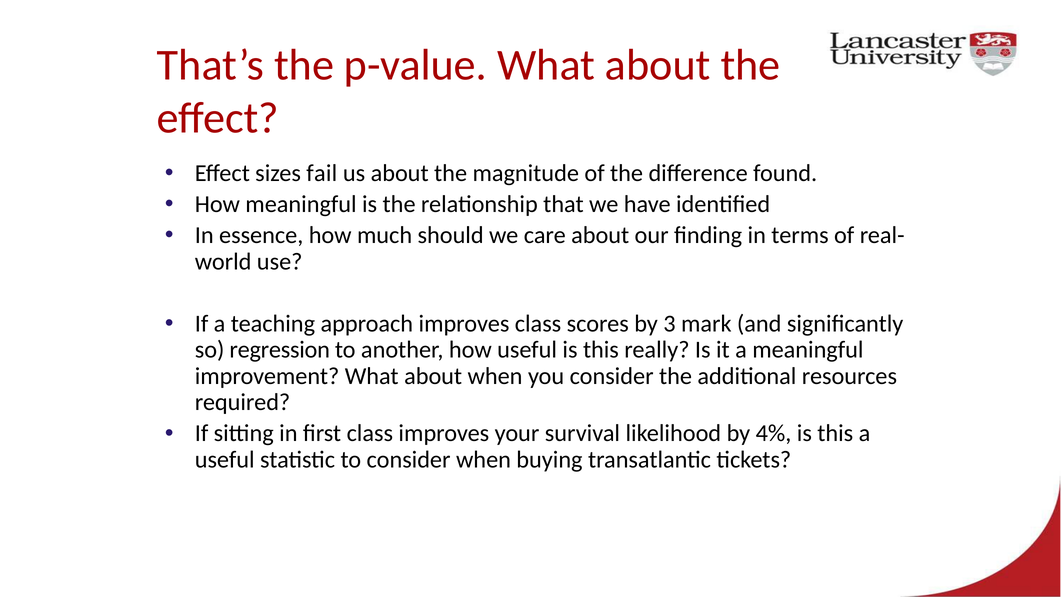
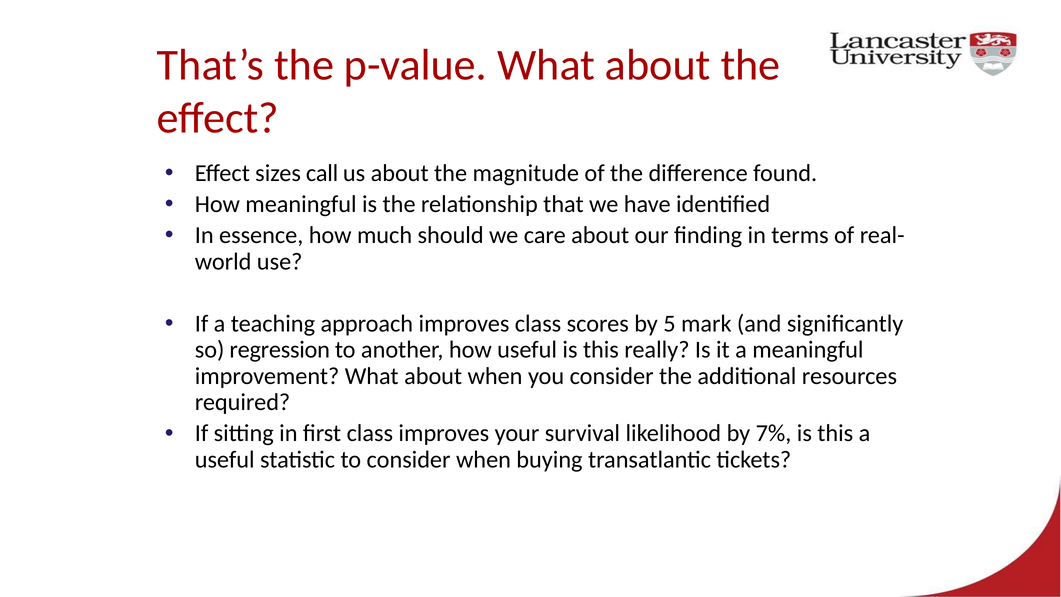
fail: fail -> call (322, 173)
3: 3 -> 5 (669, 324)
4%: 4% -> 7% (774, 433)
